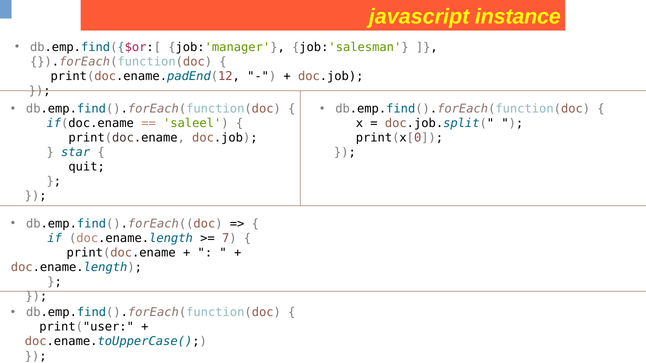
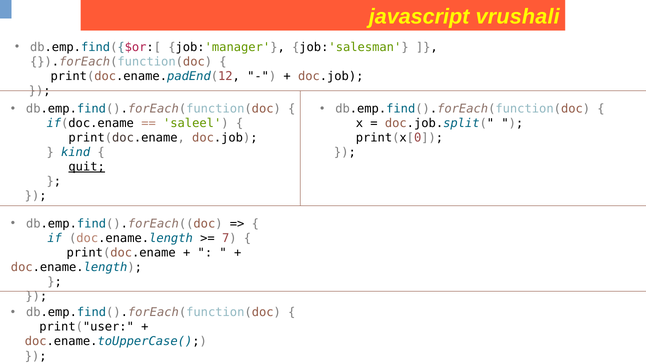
instance: instance -> vrushali (518, 17)
star: star -> kind (76, 152)
quit underline: none -> present (87, 167)
